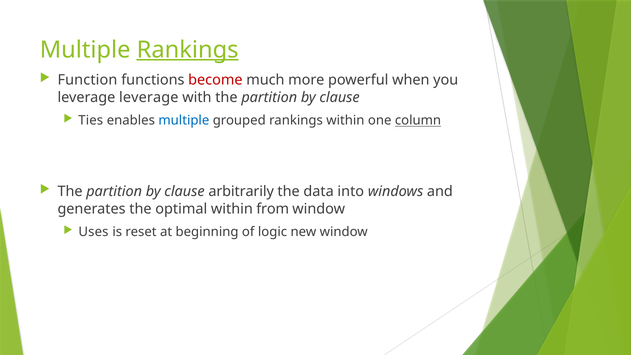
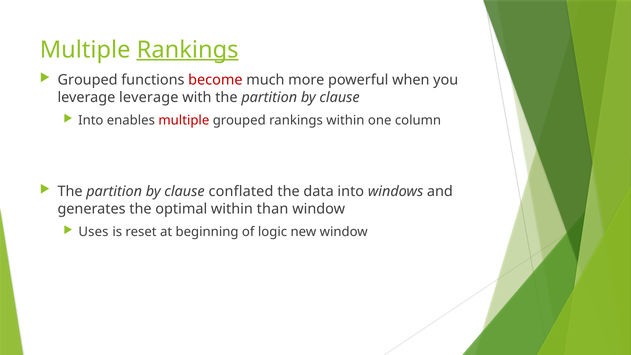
Function: Function -> Grouped (88, 80)
Ties: Ties -> Into (91, 121)
multiple colour: blue -> red (184, 121)
column underline: present -> none (418, 121)
arbitrarily: arbitrarily -> conflated (241, 192)
from: from -> than (273, 209)
